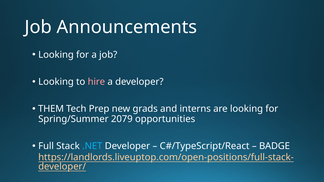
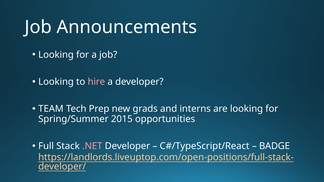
THEM: THEM -> TEAM (51, 109)
2079: 2079 -> 2015 (122, 119)
.NET colour: light blue -> pink (92, 146)
